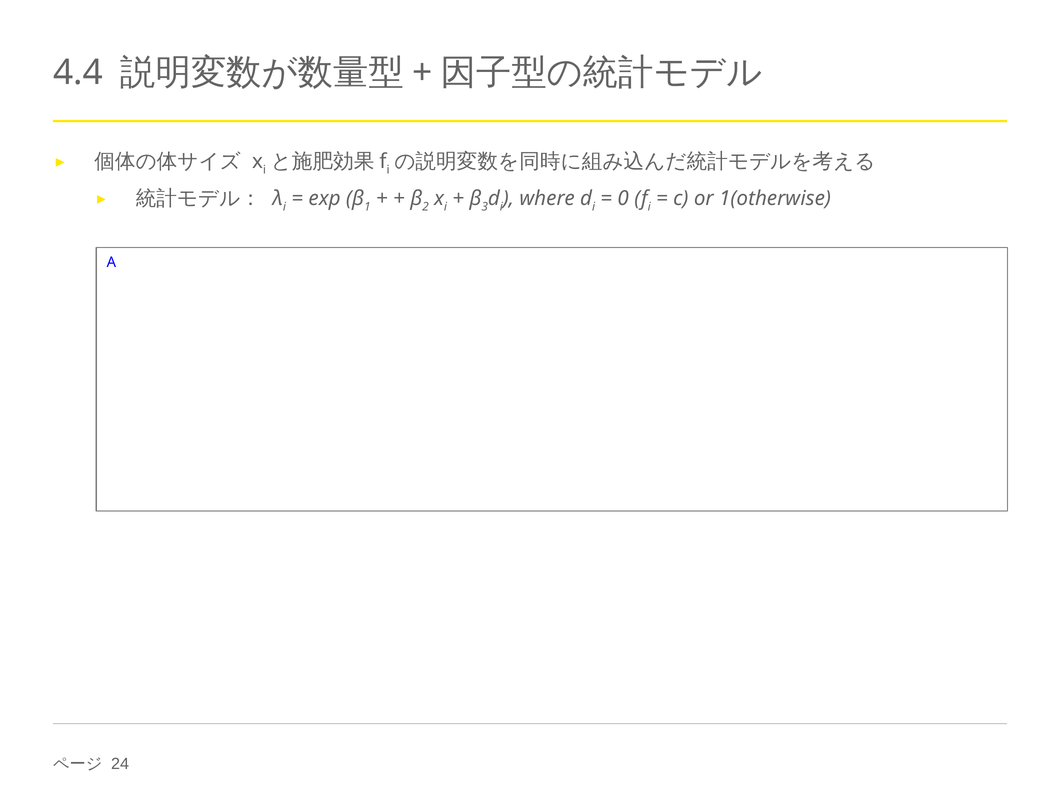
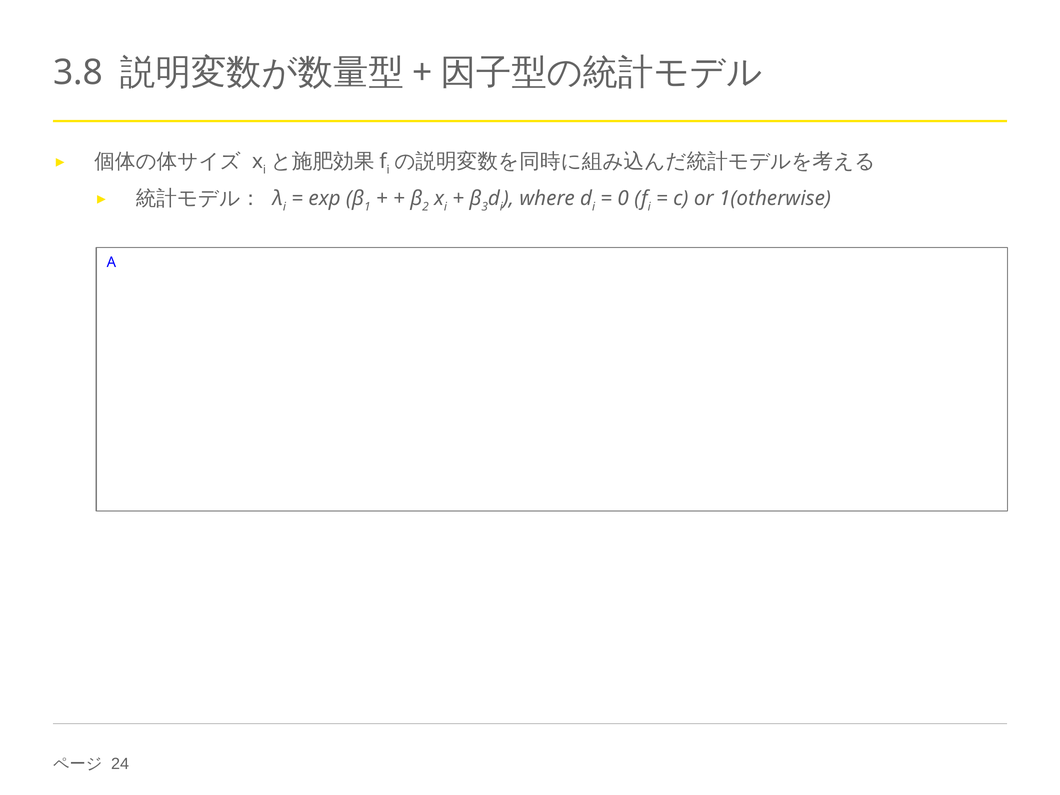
4.4: 4.4 -> 3.8 (78, 72)
